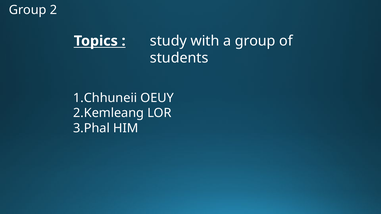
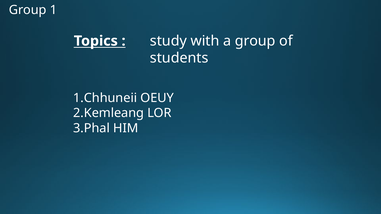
2: 2 -> 1 (53, 10)
